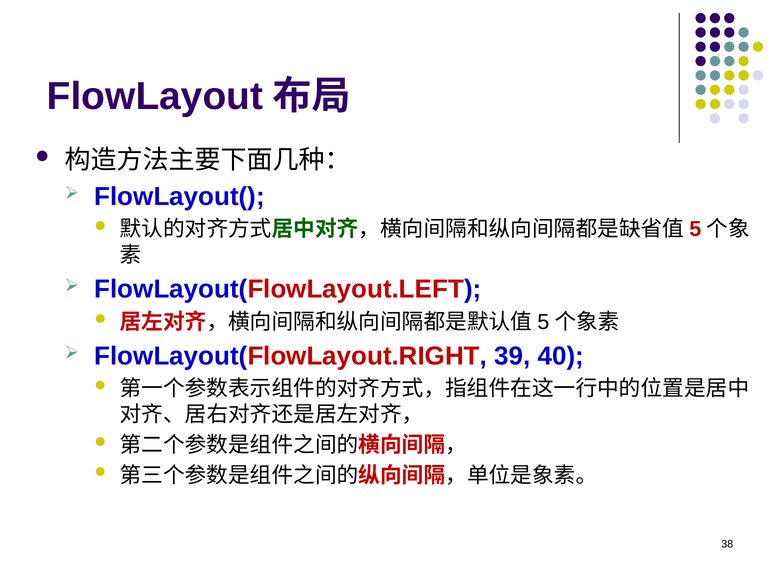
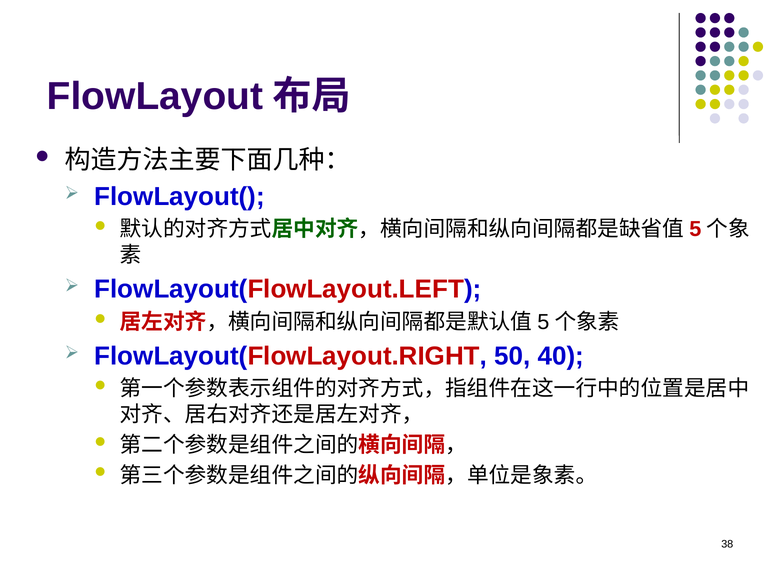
39: 39 -> 50 (512, 356)
